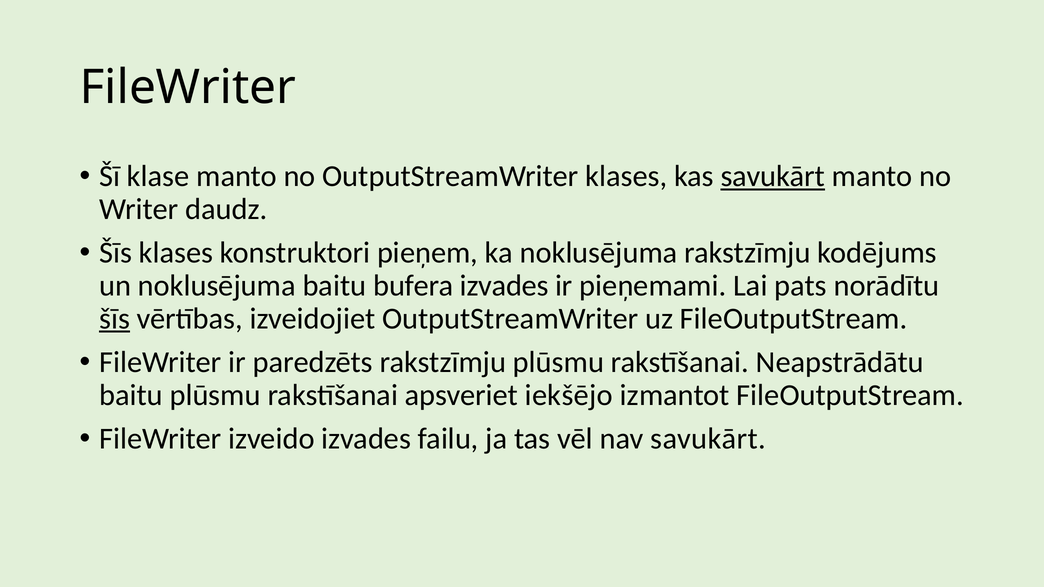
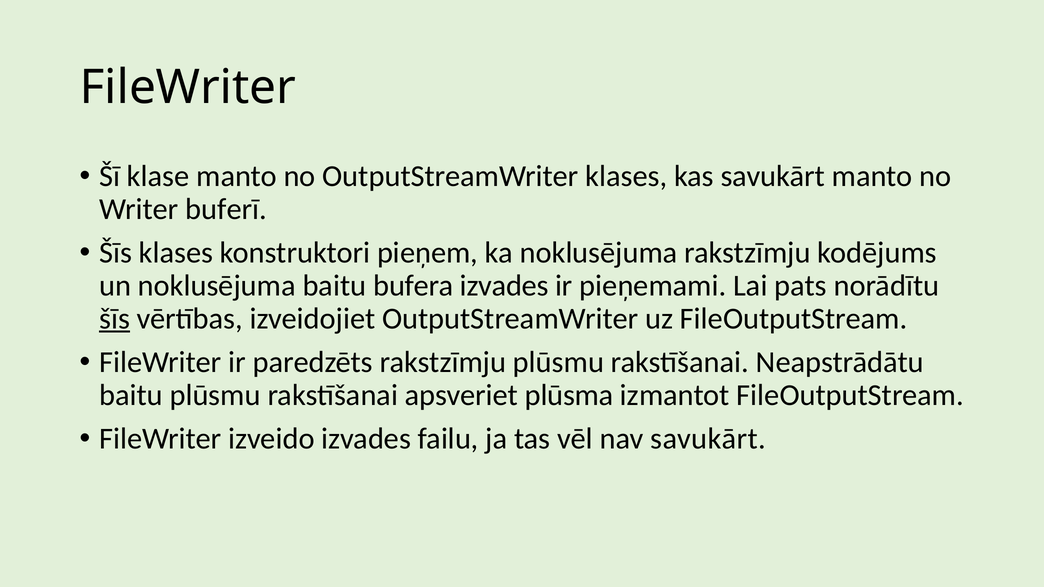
savukārt underline: present -> none (773, 176)
daudz: daudz -> buferī (226, 209)
iekšējo: iekšējo -> plūsma (569, 395)
